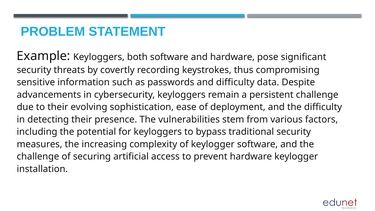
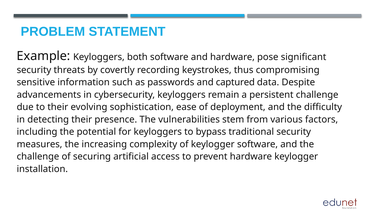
and difficulty: difficulty -> captured (235, 82)
